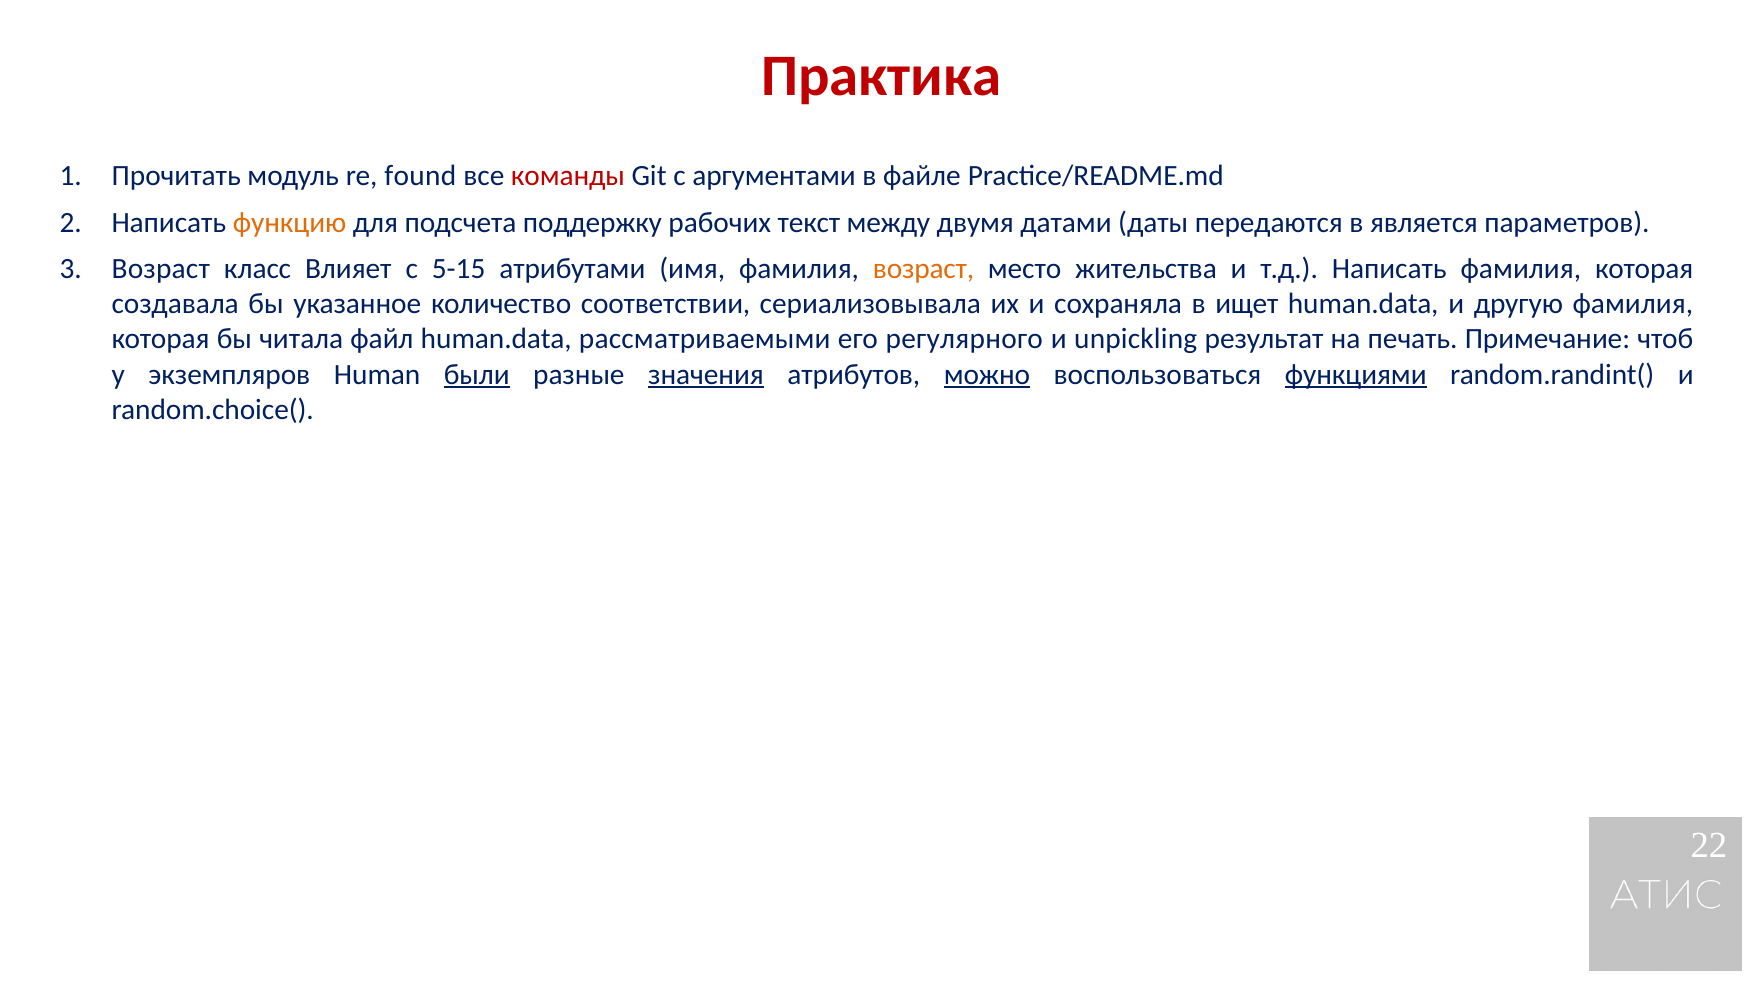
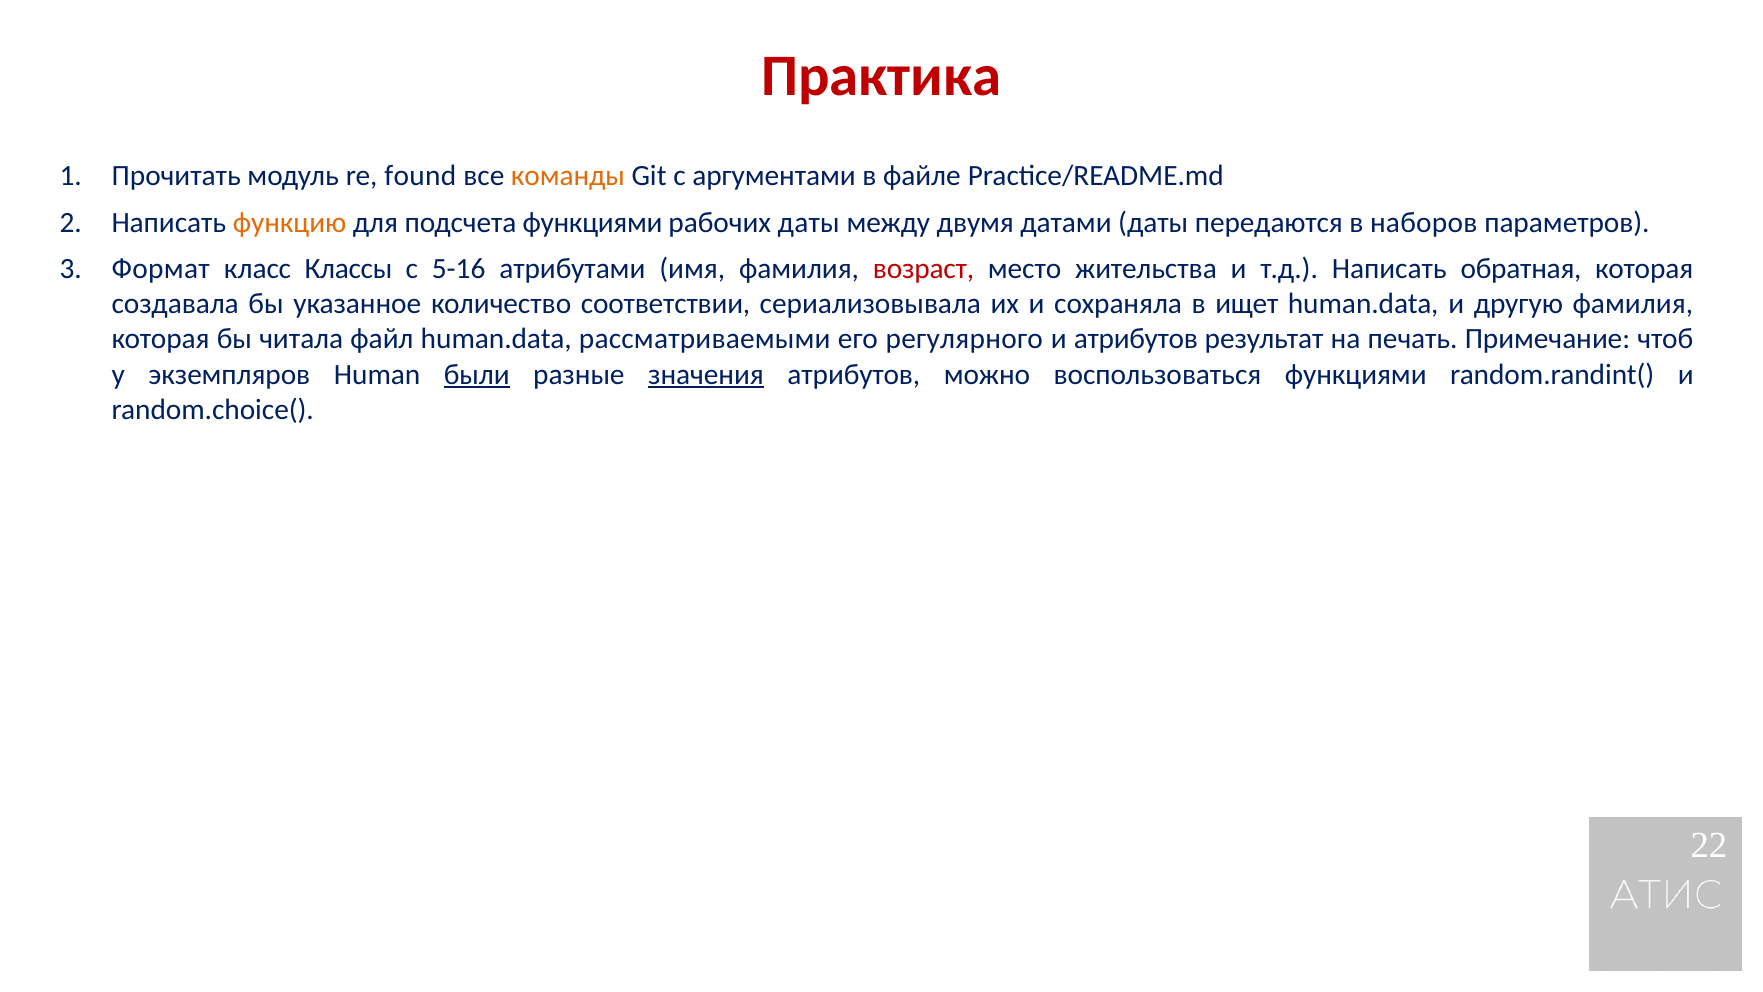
команды colour: red -> orange (568, 176)
подсчета поддержку: поддержку -> функциями (593, 222)
рабочих текст: текст -> даты (809, 222)
является: является -> наборов (1424, 222)
Возраст: Возраст -> Формат (161, 269)
Влияет: Влияет -> Классы (348, 269)
5-15: 5-15 -> 5-16 (459, 269)
возраст colour: orange -> red (924, 269)
Написать фамилия: фамилия -> обратная (1521, 269)
и unpickling: unpickling -> атрибутов (1136, 339)
можно underline: present -> none (987, 374)
функциями underline: present -> none (1356, 374)
